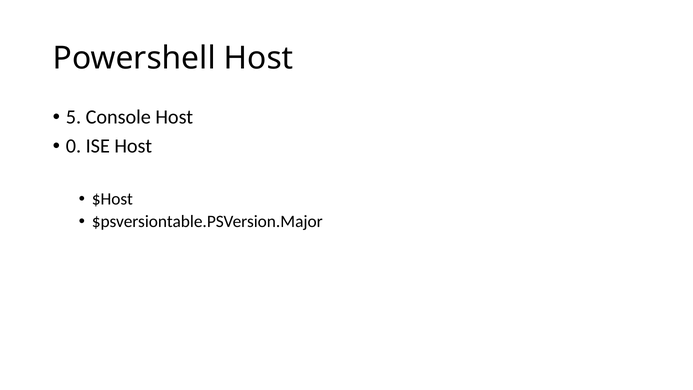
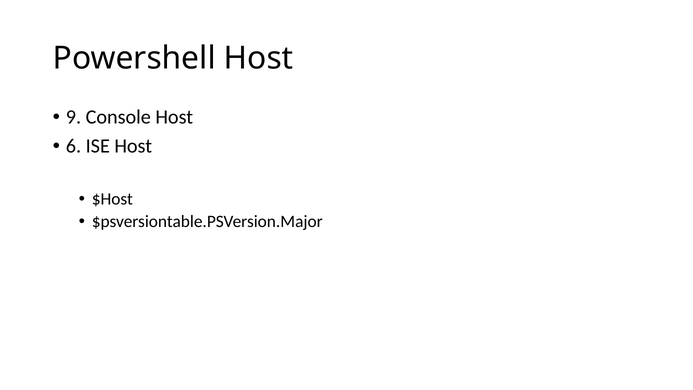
5: 5 -> 9 (73, 117)
0: 0 -> 6 (73, 146)
